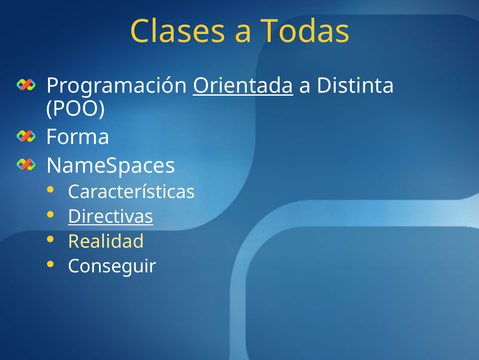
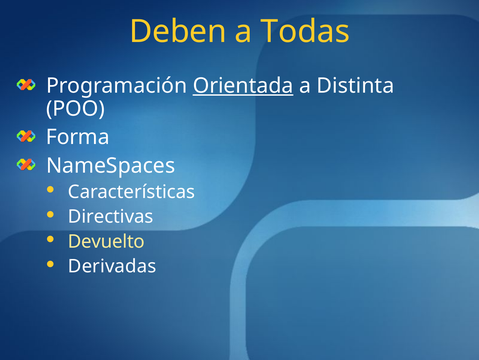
Clases: Clases -> Deben (178, 31)
Directivas underline: present -> none (111, 216)
Realidad: Realidad -> Devuelto (106, 241)
Conseguir: Conseguir -> Derivadas (112, 266)
